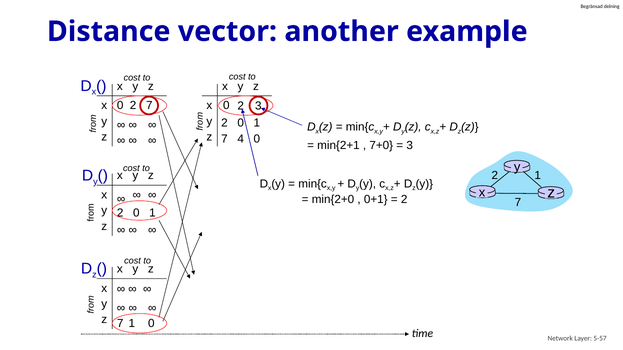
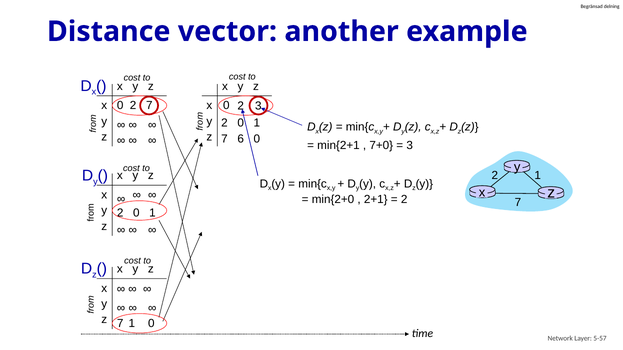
4: 4 -> 6 (241, 139)
0+1: 0+1 -> 2+1 (376, 200)
